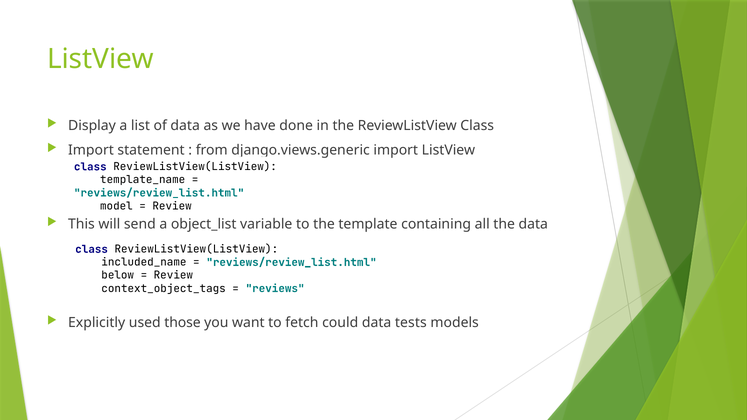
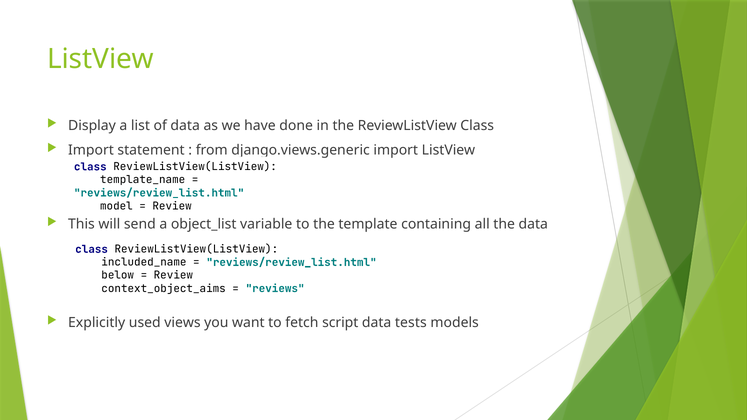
context_object_tags: context_object_tags -> context_object_aims (164, 289)
those: those -> views (182, 323)
could: could -> script (340, 323)
